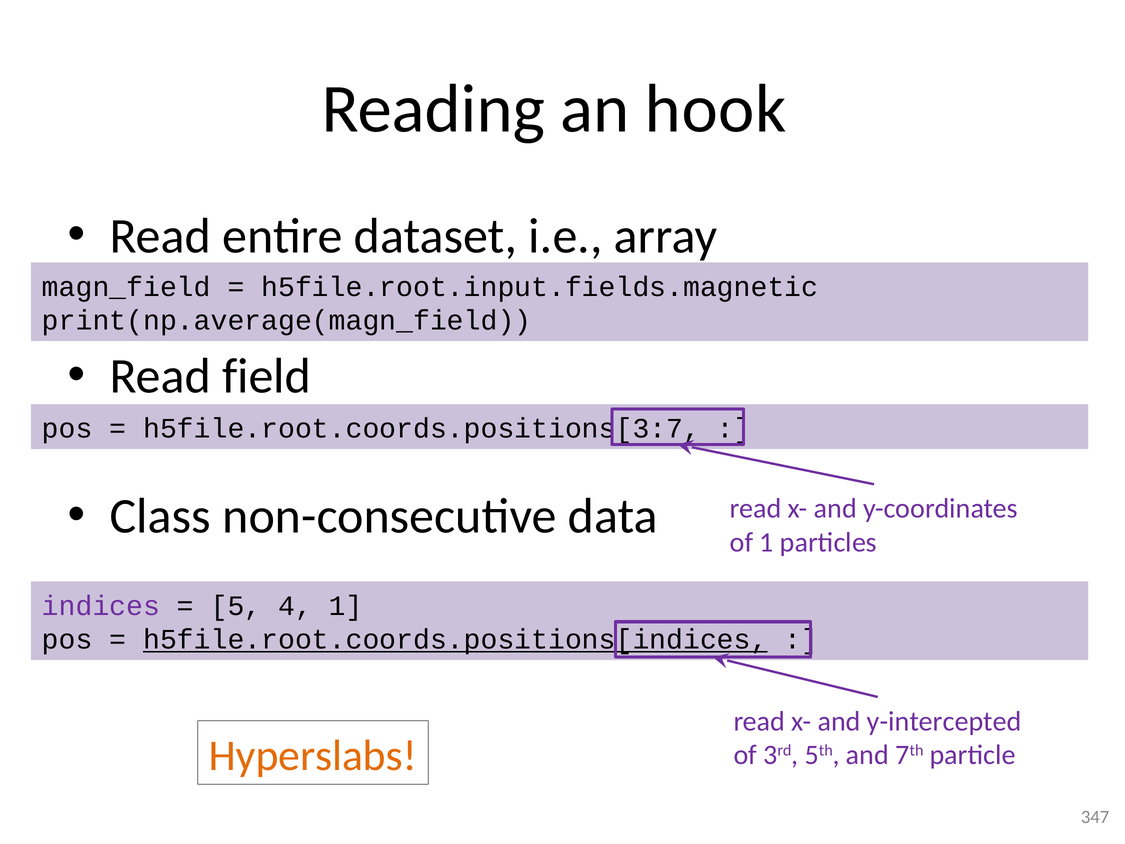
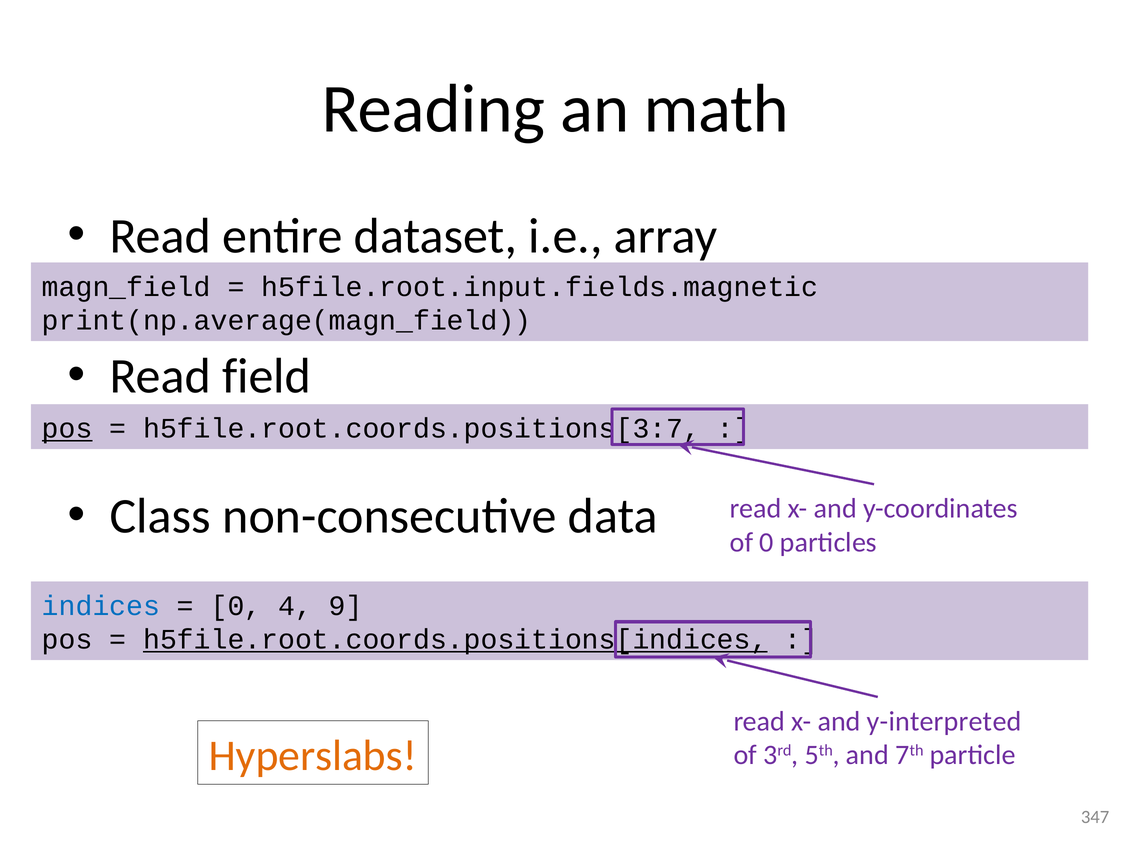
hook: hook -> math (716, 109)
pos underline: none -> present (67, 428)
of 1: 1 -> 0 (767, 542)
indices colour: purple -> blue (101, 606)
5: 5 -> 0 (236, 606)
4 1: 1 -> 9 (346, 606)
y-intercepted: y-intercepted -> y-interpreted (944, 721)
